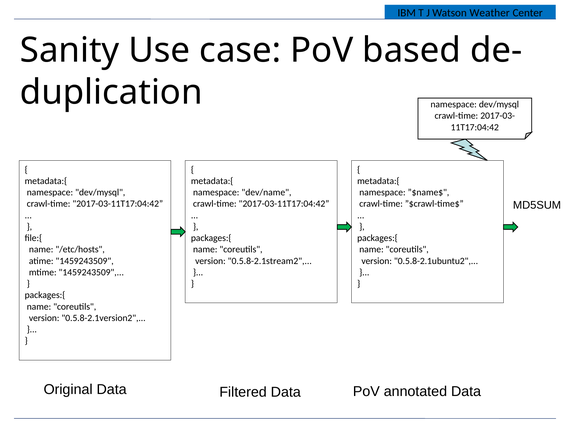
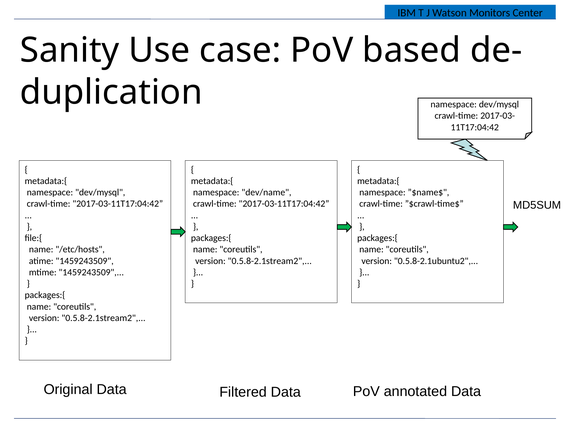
Weather: Weather -> Monitors (490, 13)
0.5.8-2.1version2: 0.5.8-2.1version2 -> 0.5.8-2.1stream2 (104, 318)
